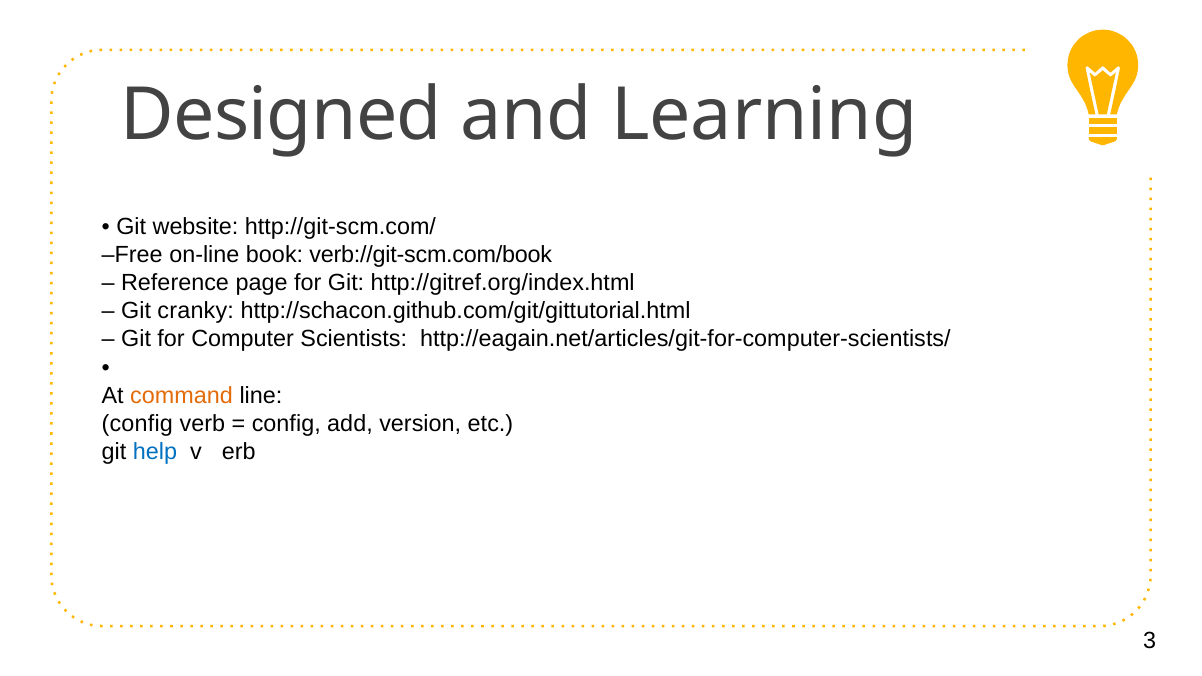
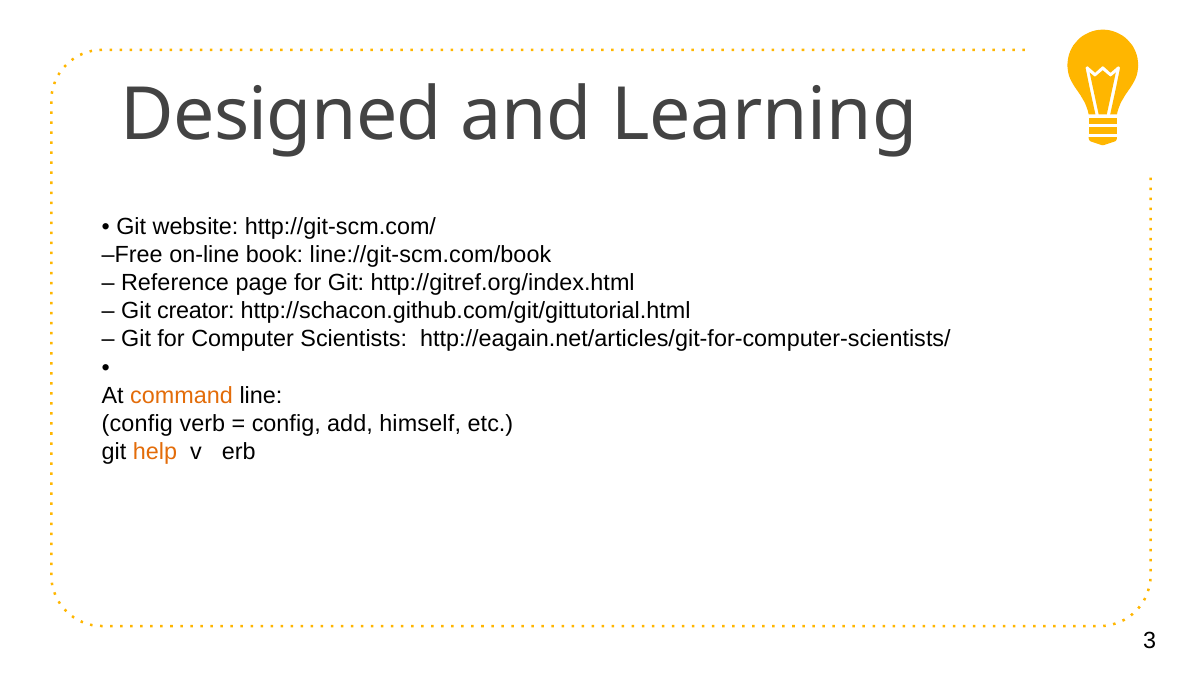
verb://git-scm.com/book: verb://git-scm.com/book -> line://git-scm.com/book (431, 255)
cranky: cranky -> creator (196, 311)
version: version -> himself (420, 424)
help colour: blue -> orange (155, 452)
